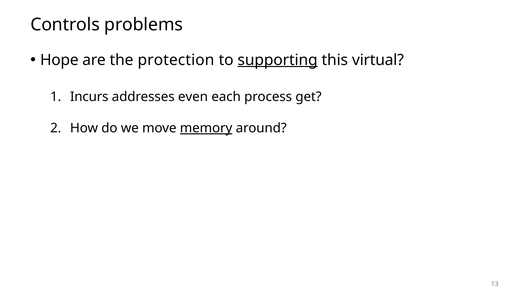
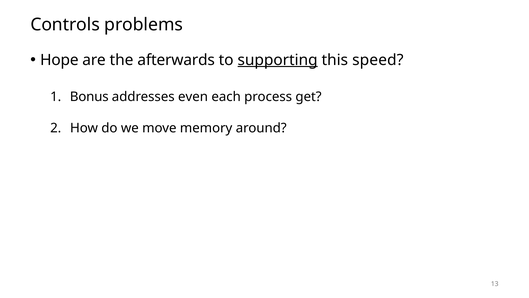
protection: protection -> afterwards (176, 60)
virtual: virtual -> speed (378, 60)
Incurs: Incurs -> Bonus (89, 97)
memory underline: present -> none (206, 128)
